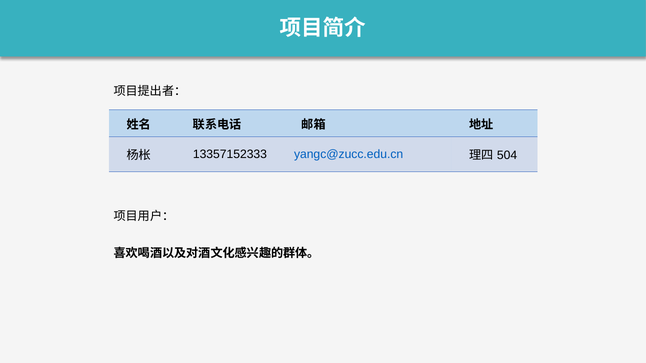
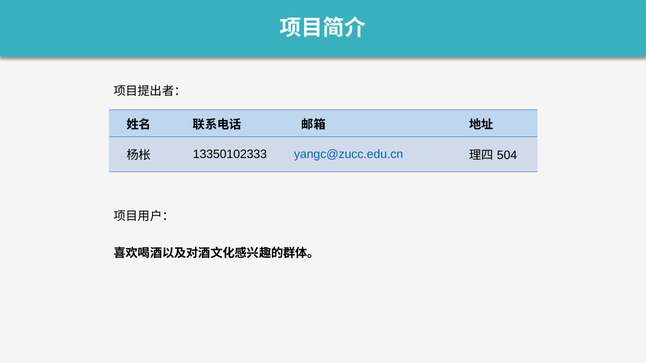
13357152333: 13357152333 -> 13350102333 (230, 155)
